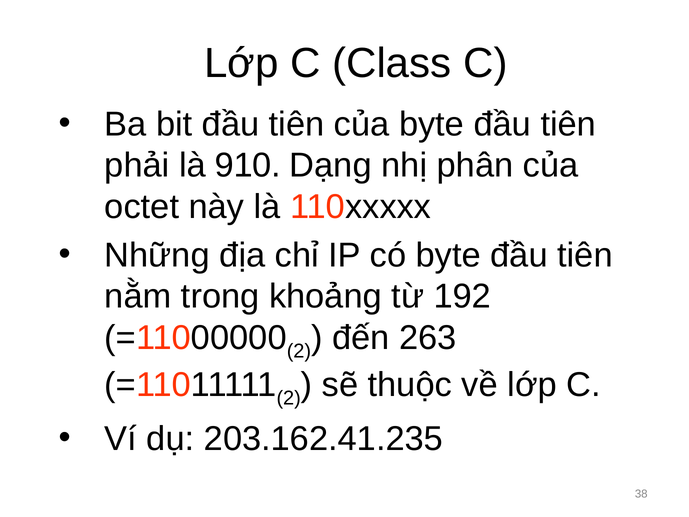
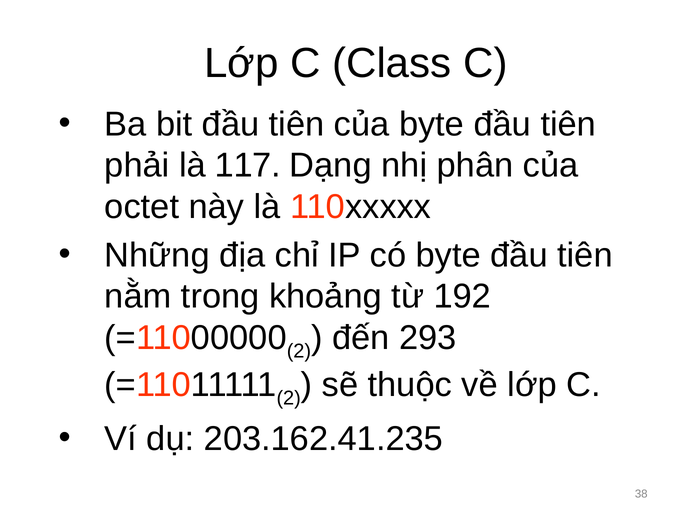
910: 910 -> 117 (248, 165)
263: 263 -> 293 (428, 338)
